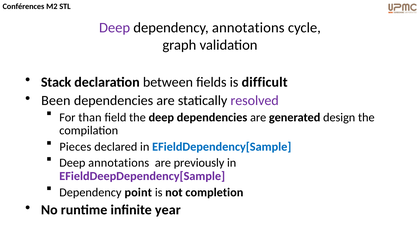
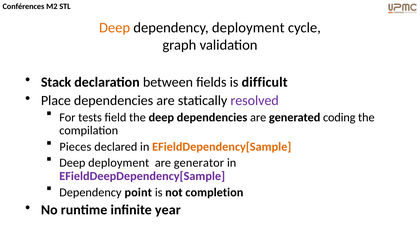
Deep colour: purple -> orange (115, 28)
dependency annotations: annotations -> deployment (248, 28)
Been: Been -> Place (56, 101)
than: than -> tests (90, 118)
design: design -> coding (339, 118)
EFieldDependency[Sample colour: blue -> orange (222, 147)
Deep annotations: annotations -> deployment (119, 163)
previously: previously -> generator (199, 163)
